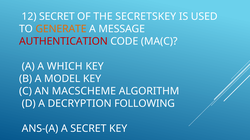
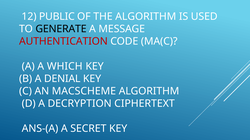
12 SECRET: SECRET -> PUBLIC (57, 17)
THE SECRETSKEY: SECRETSKEY -> ALGORITHM (146, 17)
GENERATE colour: orange -> black (61, 29)
MODEL: MODEL -> DENIAL (62, 79)
FOLLOWING: FOLLOWING -> CIPHERTEXT (144, 104)
